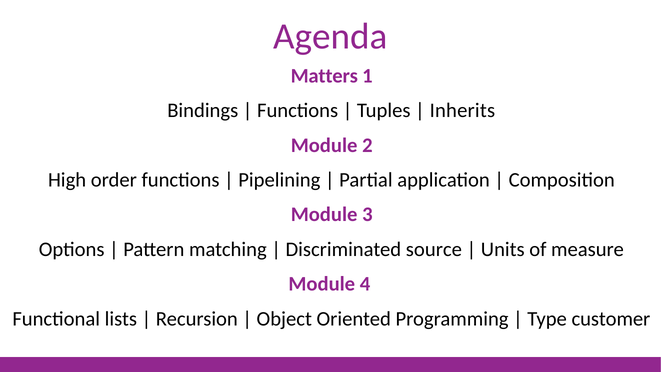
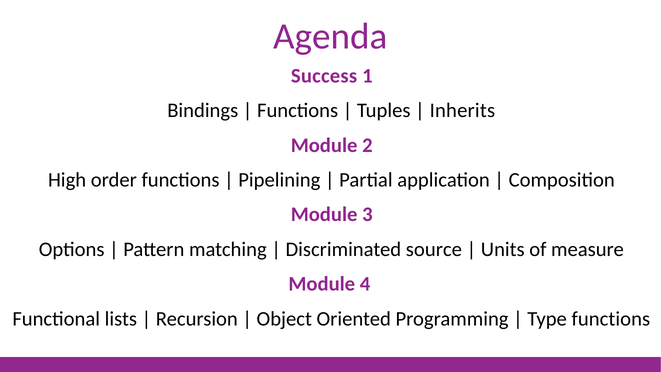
Matters: Matters -> Success (324, 76)
Type customer: customer -> functions (611, 319)
